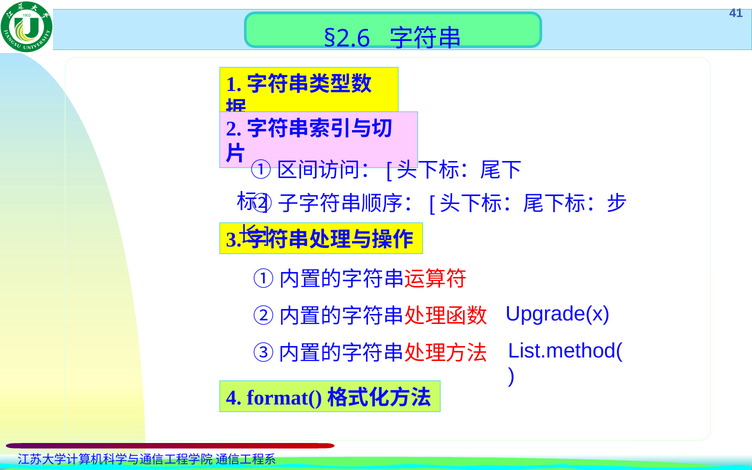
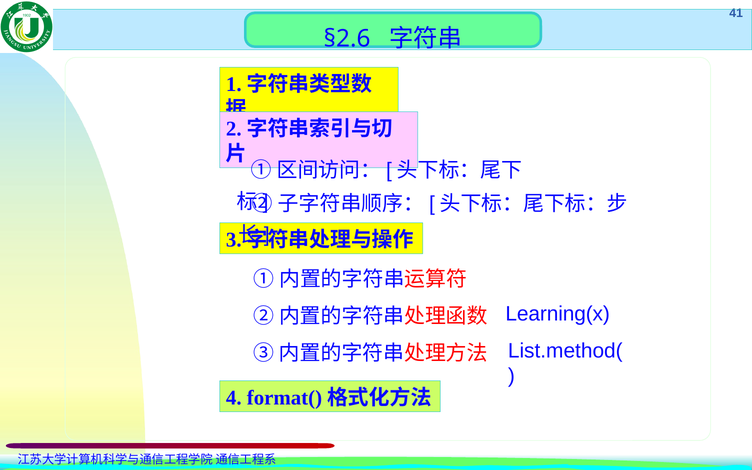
Upgrade(x: Upgrade(x -> Learning(x (558, 314)
